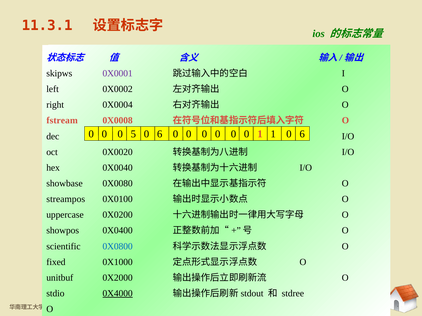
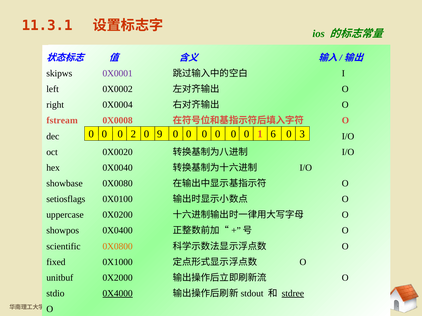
5: 5 -> 2 (133, 134)
6: 6 -> 9 (160, 134)
1 1: 1 -> 6 (273, 134)
6: 6 -> 3 (302, 134)
streampos: streampos -> setiosflags (66, 199)
0X0800 colour: blue -> orange (118, 247)
stdree underline: none -> present (293, 294)
